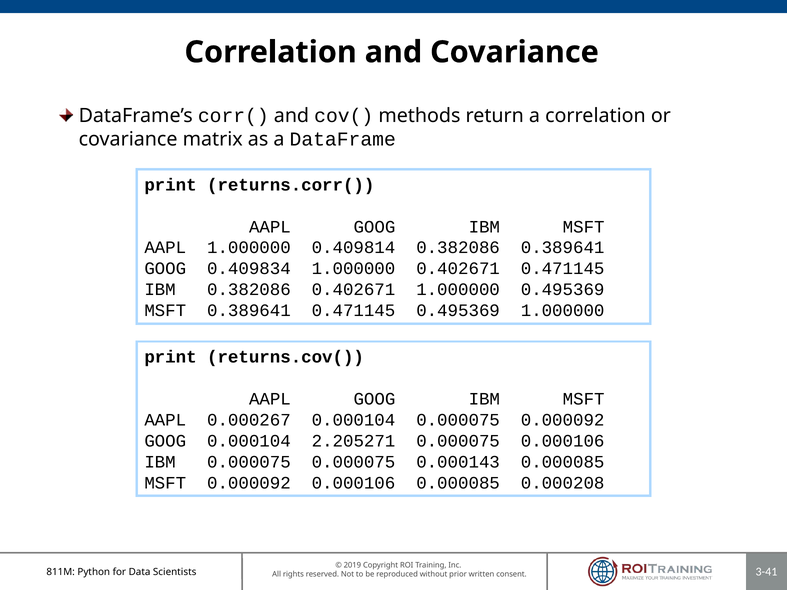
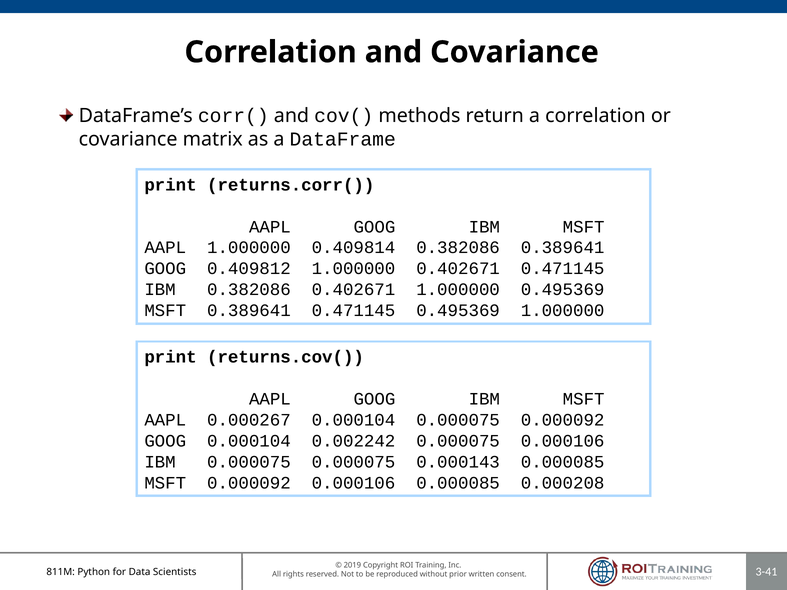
0.409834: 0.409834 -> 0.409812 (249, 269)
2.205271: 2.205271 -> 0.002242 (354, 441)
